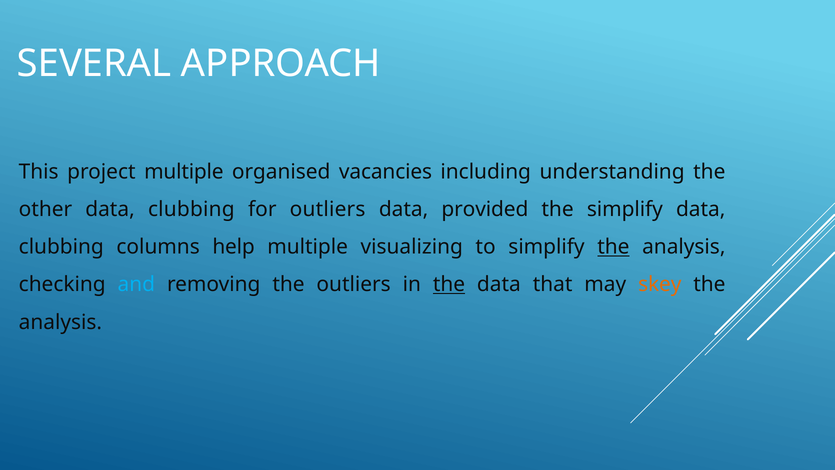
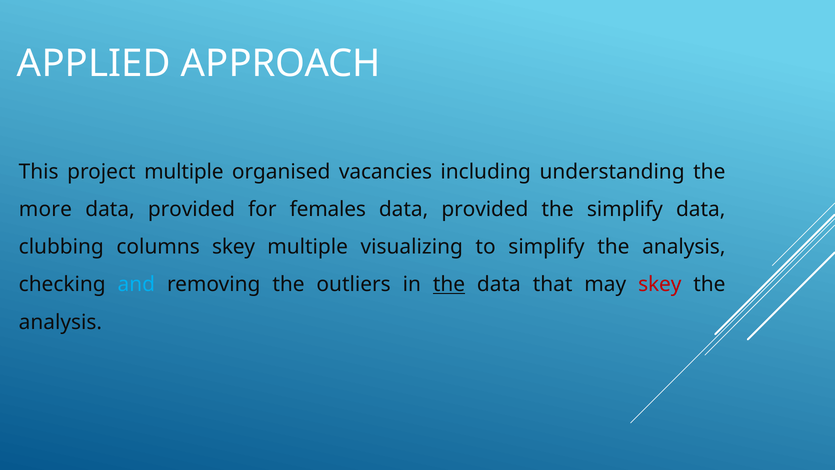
SEVERAL: SEVERAL -> APPLIED (94, 63)
other: other -> more (45, 209)
clubbing: clubbing -> provided (191, 209)
for outliers: outliers -> females (328, 209)
columns help: help -> skey (234, 247)
the underline: present -> none (613, 247)
skey colour: orange -> red (660, 284)
